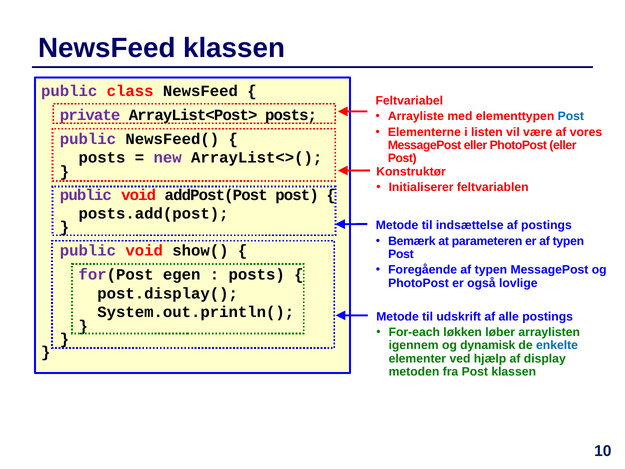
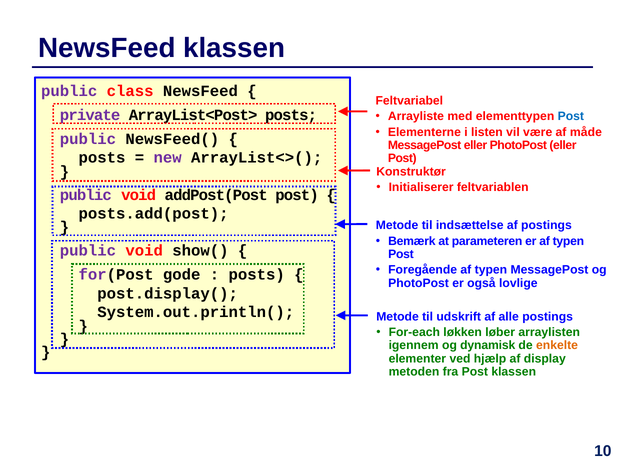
vores: vores -> måde (586, 132)
egen: egen -> gode (182, 275)
enkelte colour: blue -> orange (557, 345)
